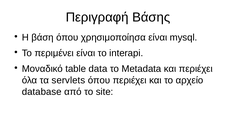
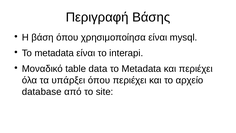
περιμένει: περιμένει -> metadata (54, 53)
servlets: servlets -> υπάρξει (68, 80)
